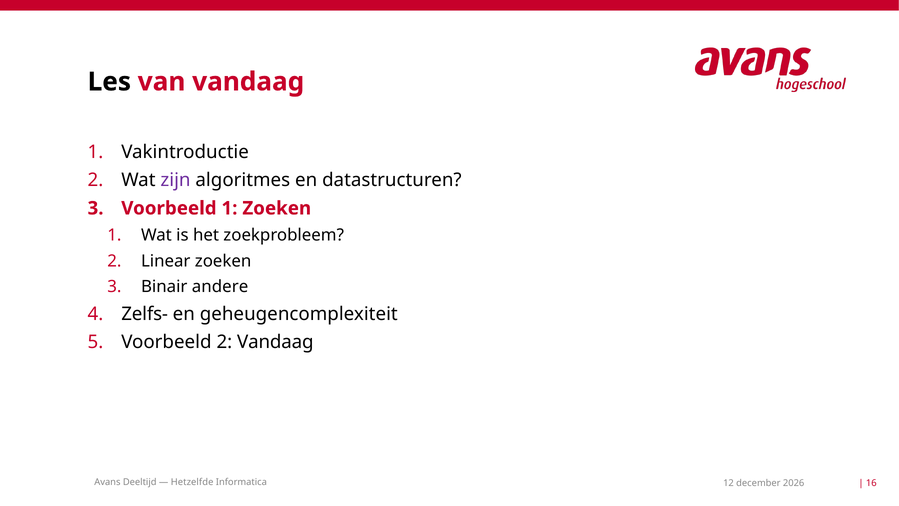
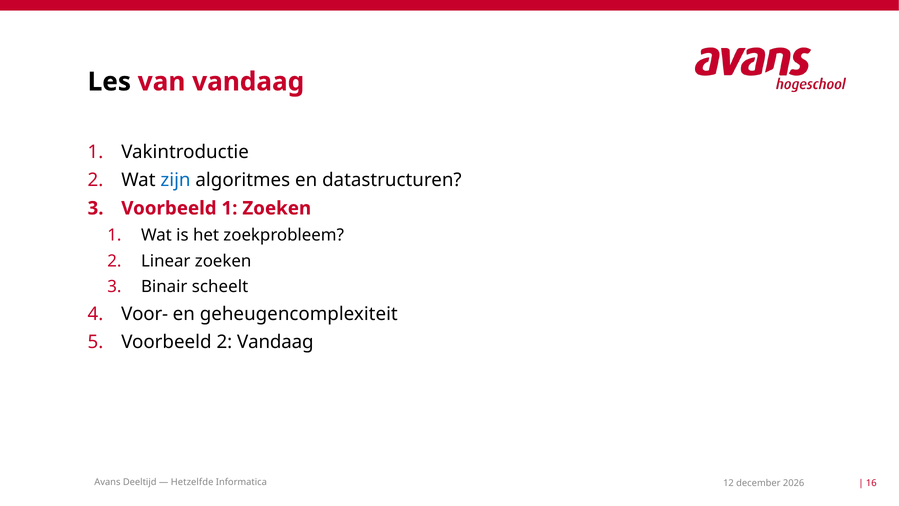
zijn colour: purple -> blue (176, 180)
andere: andere -> scheelt (220, 287)
Zelfs-: Zelfs- -> Voor- (145, 314)
